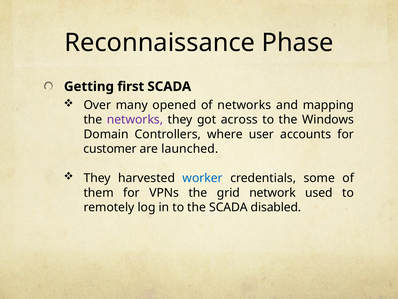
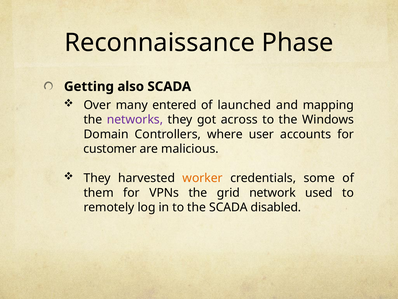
first: first -> also (131, 86)
opened: opened -> entered (175, 105)
of networks: networks -> launched (244, 105)
launched: launched -> malicious (190, 149)
worker colour: blue -> orange (203, 178)
